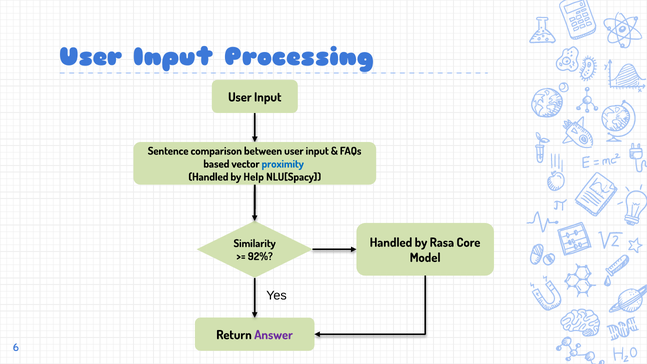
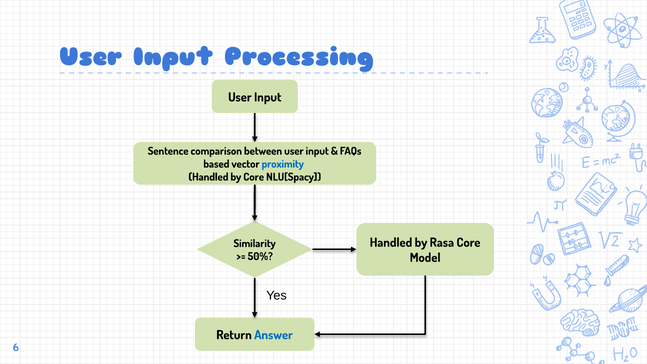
by Help: Help -> Core (254, 177)
92%: 92% -> 50% (260, 256)
Answer colour: purple -> blue (274, 335)
